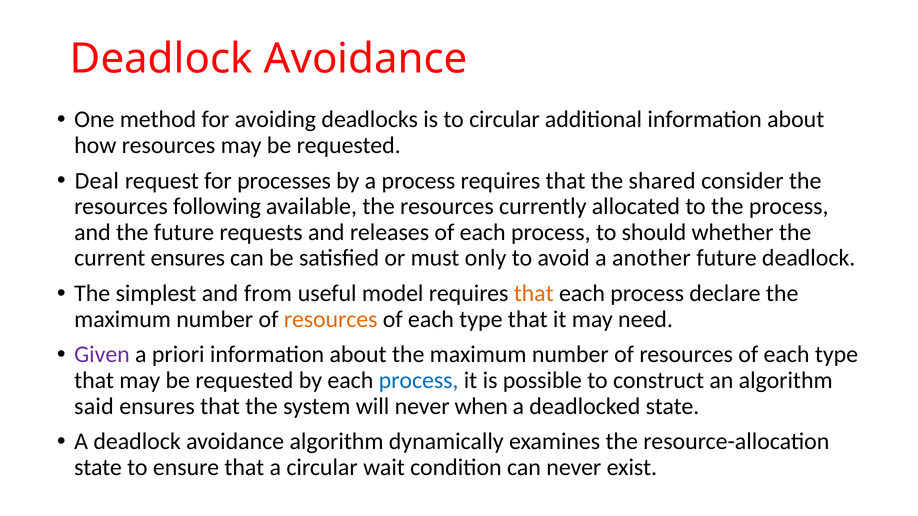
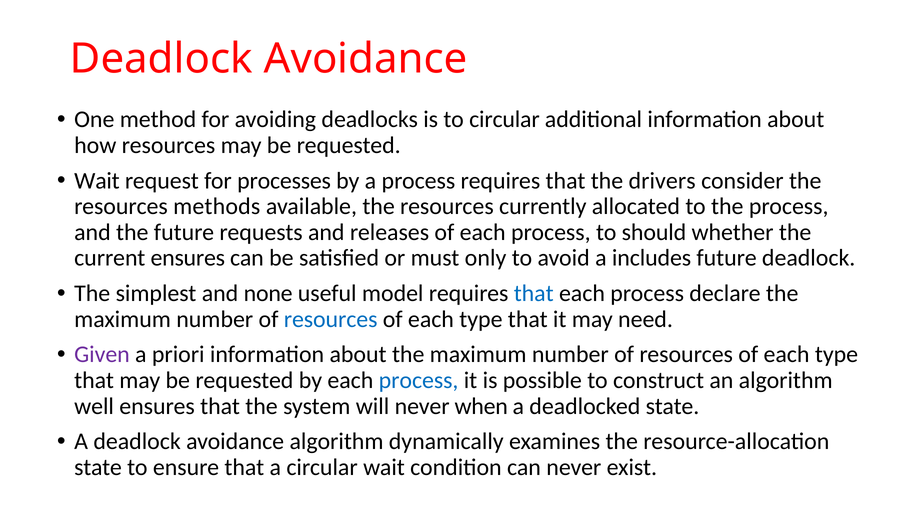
Deal: Deal -> Wait (97, 181)
shared: shared -> drivers (662, 181)
following: following -> methods (217, 207)
another: another -> includes (652, 258)
from: from -> none (268, 294)
that colour: orange -> blue (534, 294)
resources colour: orange -> blue (331, 319)
said: said -> well (94, 406)
